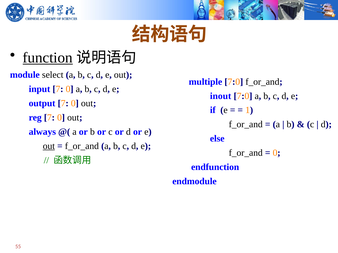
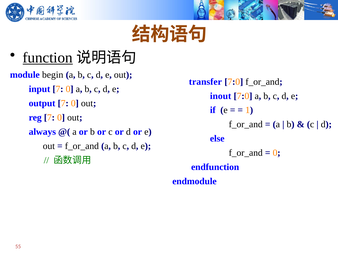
select: select -> begin (53, 75)
multiple: multiple -> transfer (205, 82)
out underline: present -> none (49, 146)
